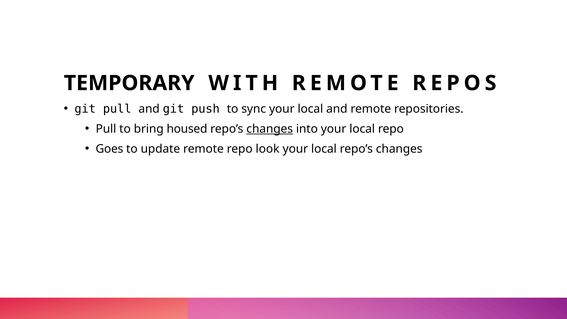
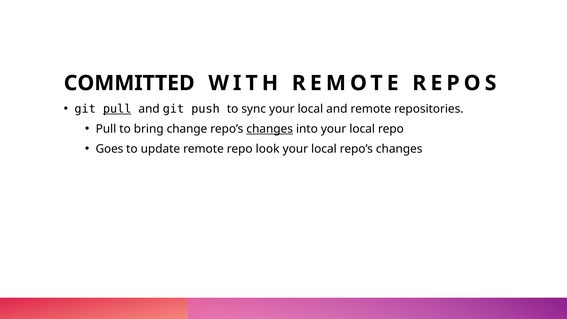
TEMPORARY: TEMPORARY -> COMMITTED (129, 83)
pull underline: none -> present (117, 109)
housed: housed -> change (187, 129)
